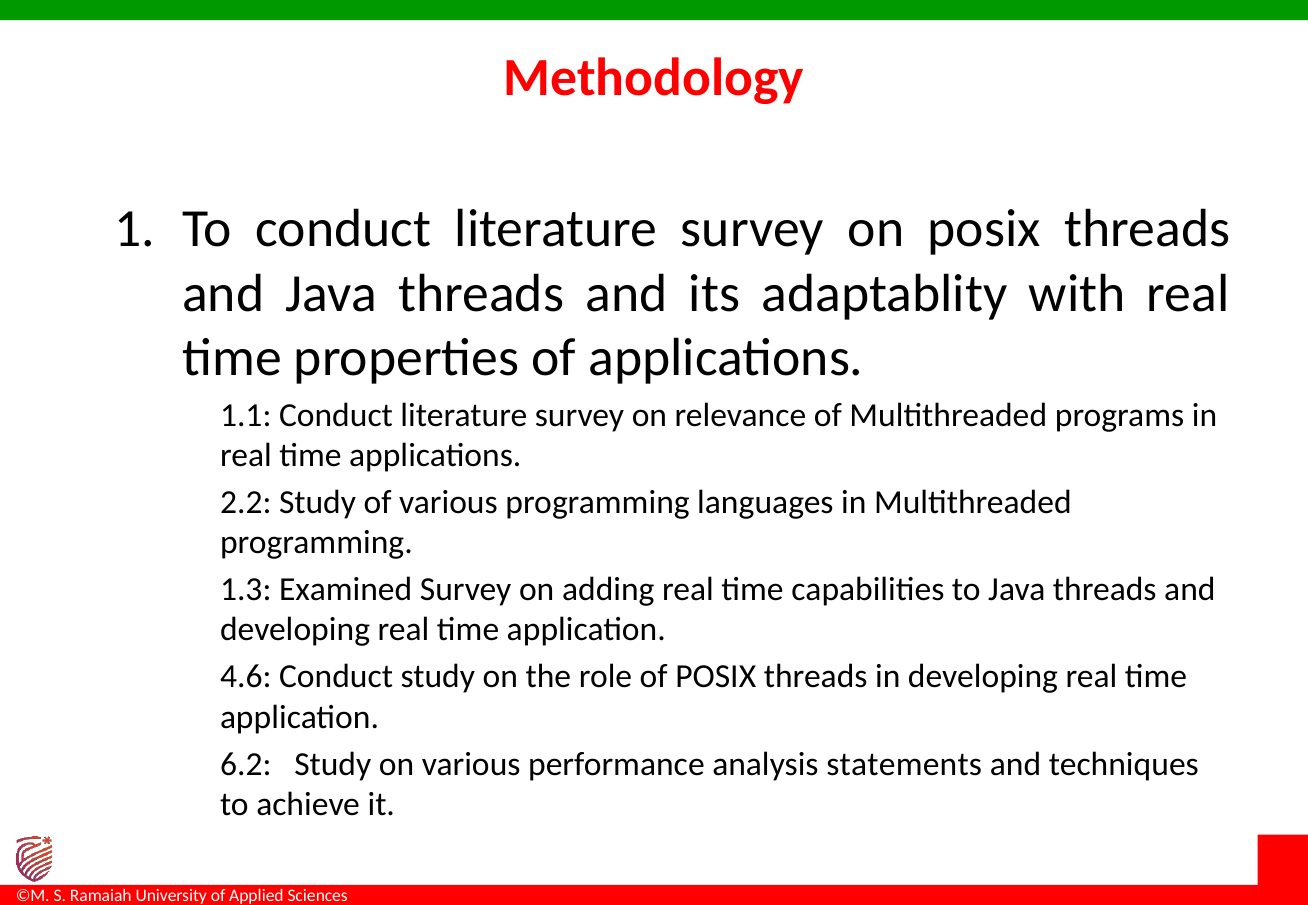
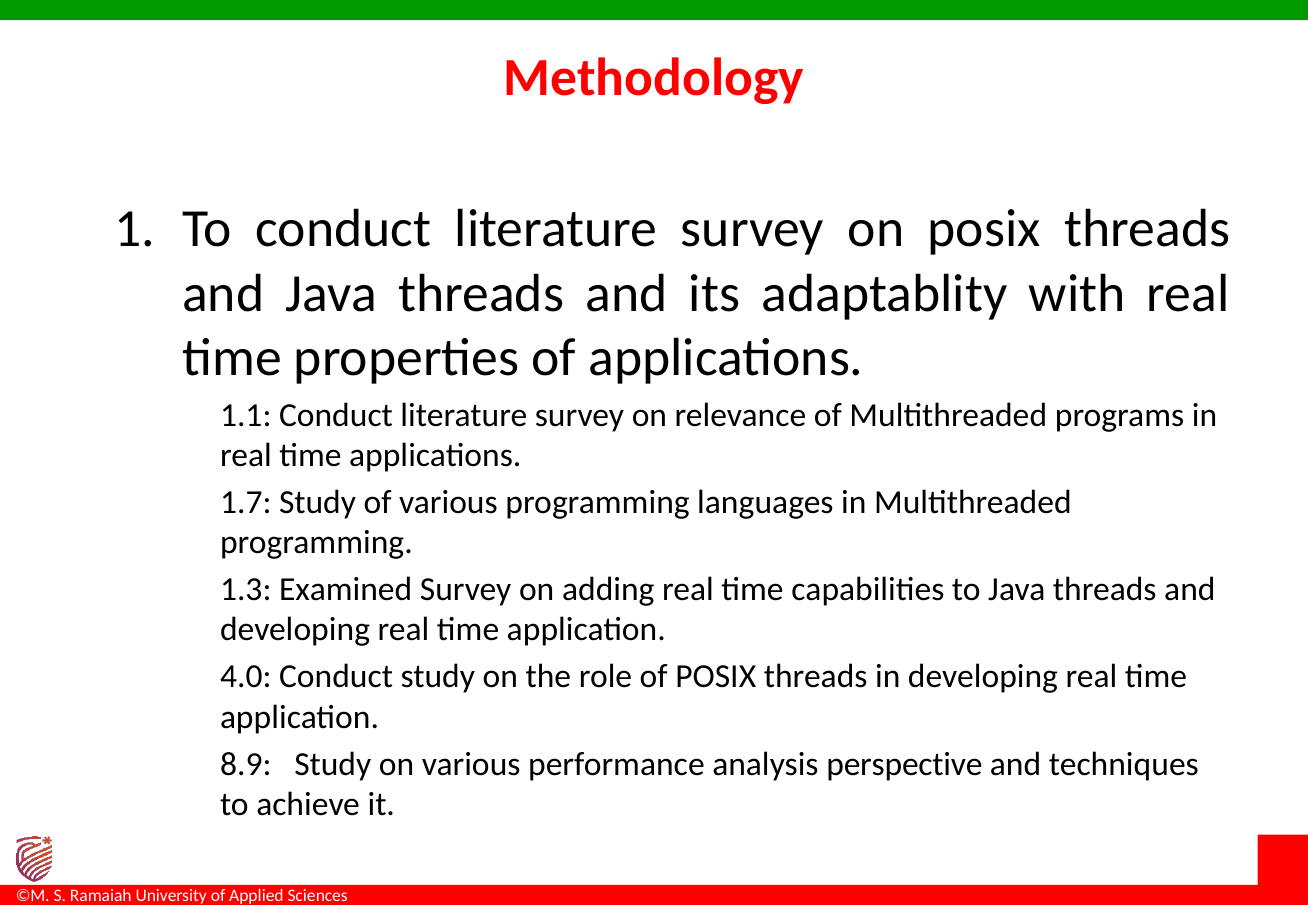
2.2: 2.2 -> 1.7 (246, 503)
4.6: 4.6 -> 4.0 (246, 677)
6.2: 6.2 -> 8.9 (246, 764)
statements: statements -> perspective (904, 764)
